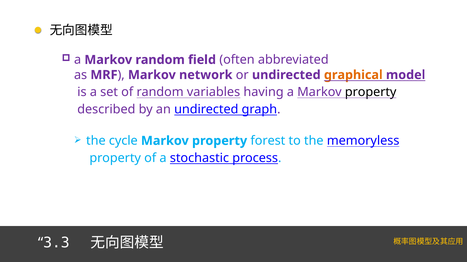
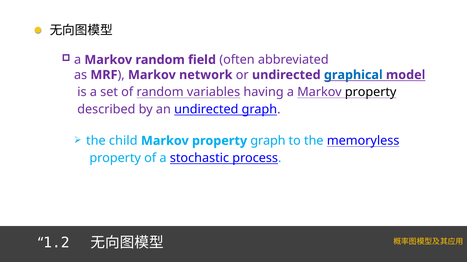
graphical colour: orange -> blue (353, 75)
cycle: cycle -> child (123, 141)
property forest: forest -> graph (268, 141)
3.3: 3.3 -> 1.2 (56, 243)
